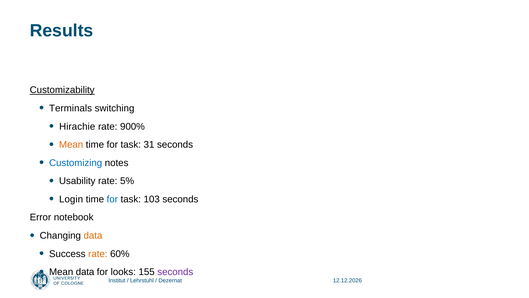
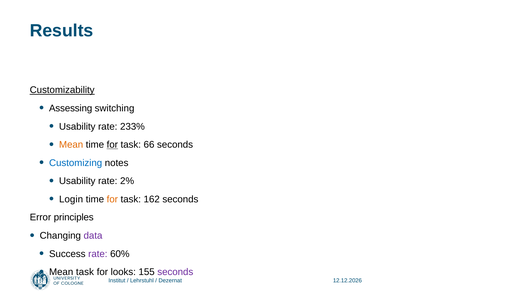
Terminals: Terminals -> Assessing (71, 108)
Hirachie: Hirachie -> Usability (77, 126)
900%: 900% -> 233% (132, 126)
for underline: none -> present (112, 144)
31: 31 -> 66 (149, 144)
5%: 5% -> 2% (127, 181)
for colour: blue -> orange (112, 199)
103: 103 -> 162 (152, 199)
notebook: notebook -> principles (74, 217)
data colour: orange -> purple (93, 235)
rate colour: orange -> purple (98, 253)
Mean data: data -> task (85, 272)
